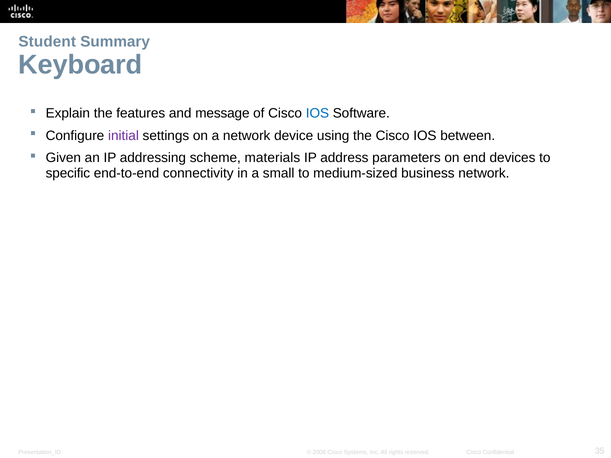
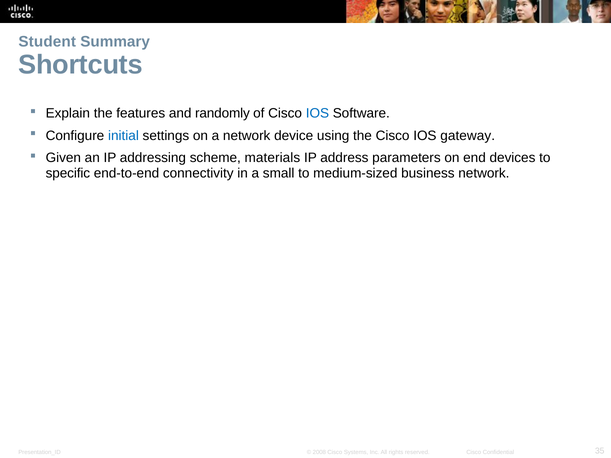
Keyboard: Keyboard -> Shortcuts (80, 65)
message: message -> randomly (222, 114)
initial colour: purple -> blue (123, 136)
between: between -> gateway (468, 136)
